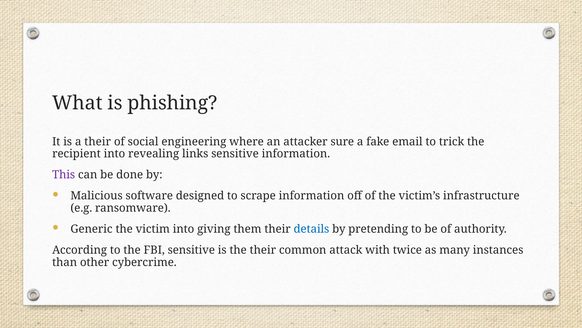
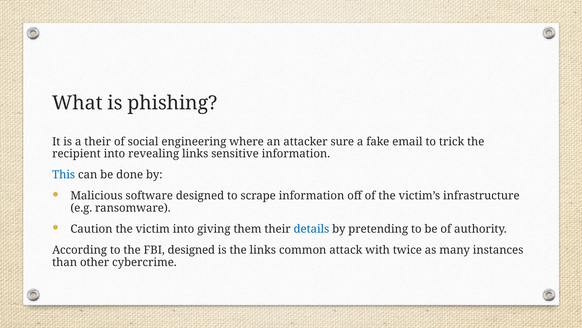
This colour: purple -> blue (64, 175)
Generic: Generic -> Caution (91, 229)
FBI sensitive: sensitive -> designed (191, 250)
the their: their -> links (263, 250)
